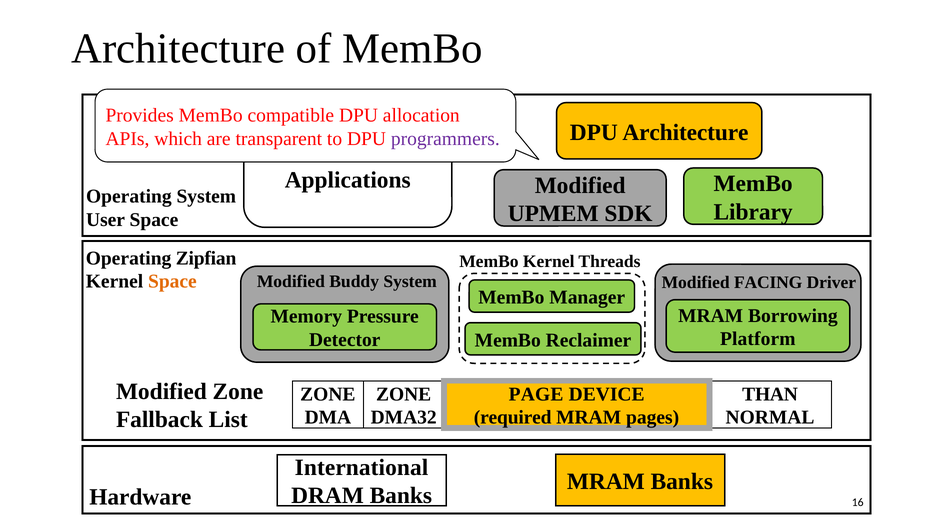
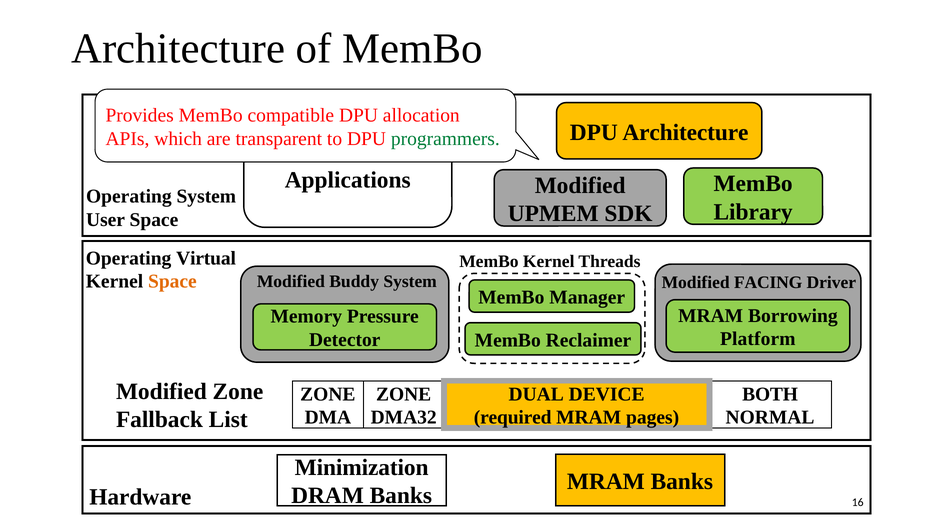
programmers colour: purple -> green (445, 139)
Zipfian: Zipfian -> Virtual (206, 258)
PAGE: PAGE -> DUAL (536, 394)
THAN: THAN -> BOTH (770, 394)
International: International -> Minimization (362, 468)
